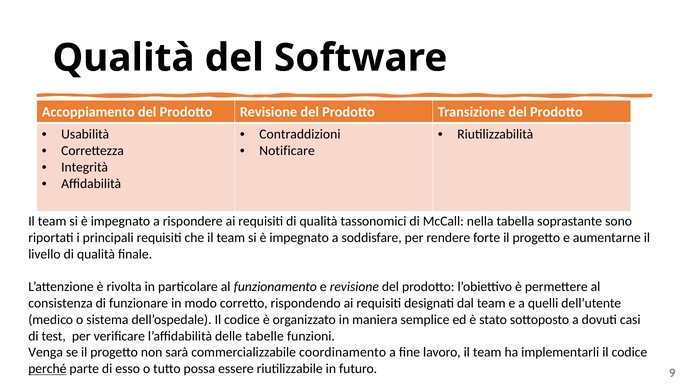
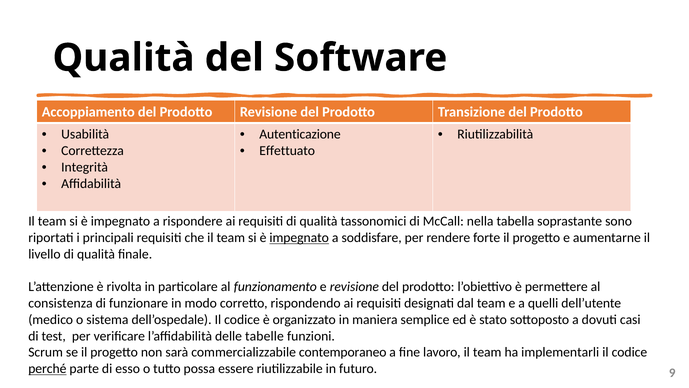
Contraddizioni: Contraddizioni -> Autenticazione (300, 134)
Notificare: Notificare -> Effettuato (287, 150)
impegnato underline: none -> present (299, 238)
Venga: Venga -> Scrum (46, 352)
coordinamento: coordinamento -> contemporaneo (343, 352)
